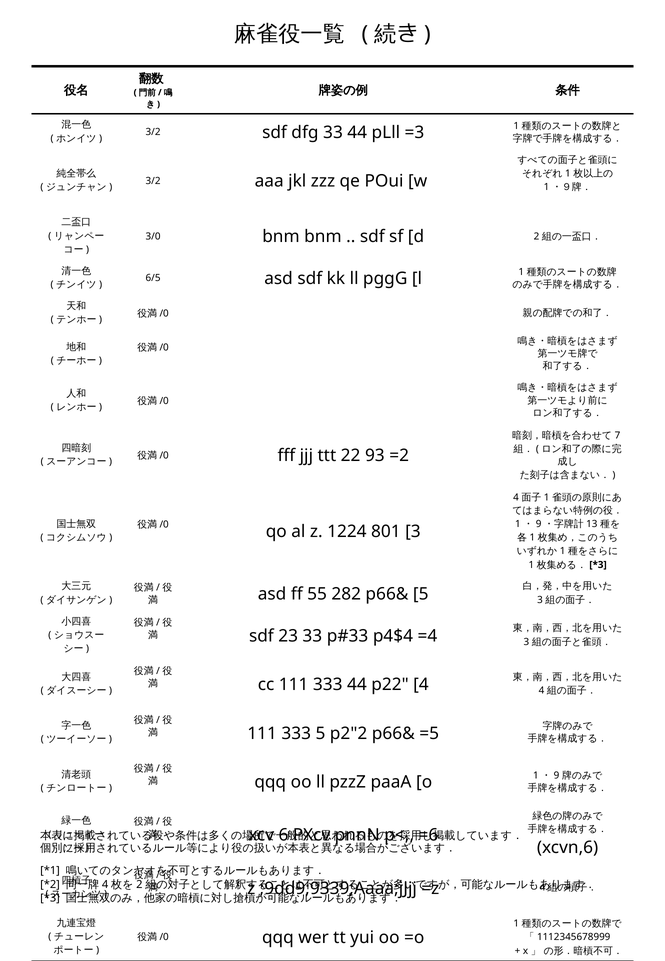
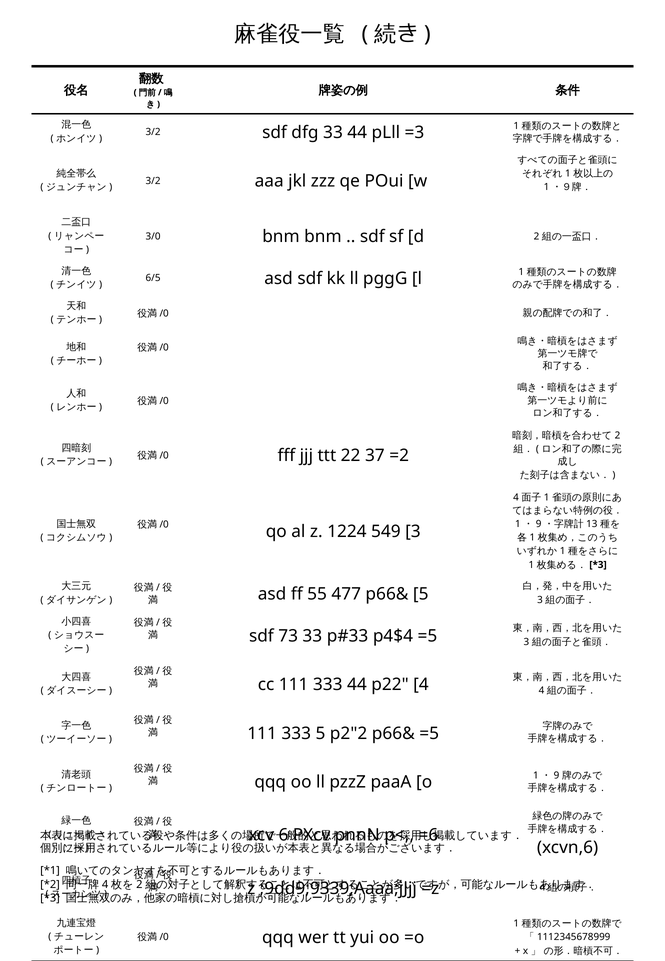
7: 7 -> 2 (617, 435)
93: 93 -> 37 (375, 456)
801: 801 -> 549 (386, 531)
282: 282 -> 477 (346, 594)
23: 23 -> 73 (288, 636)
p4$4 =4: =4 -> =5 (427, 636)
